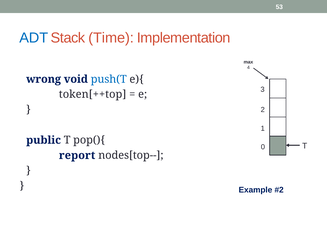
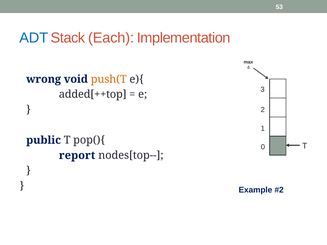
Time: Time -> Each (111, 38)
push(T colour: blue -> orange (109, 79)
token[++top: token[++top -> added[++top (93, 95)
